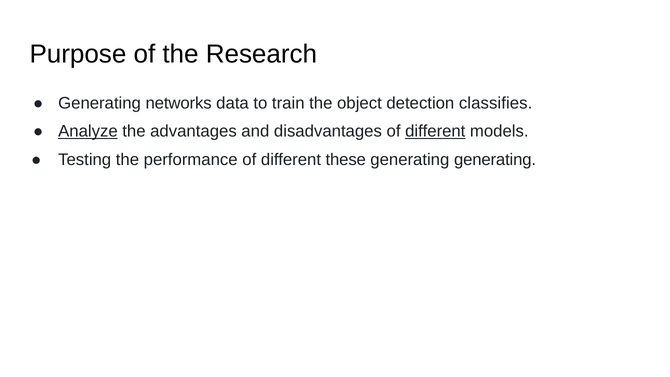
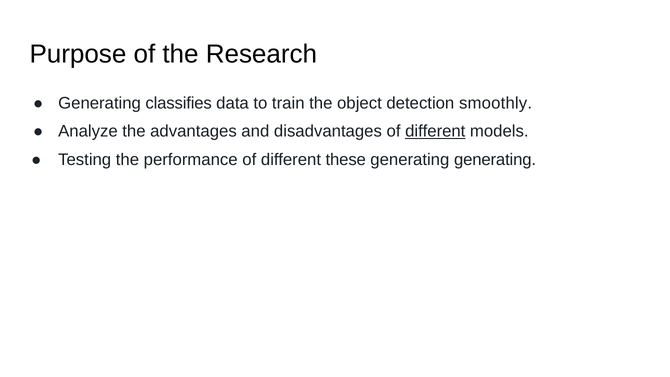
networks: networks -> classifies (179, 103)
classifies: classifies -> smoothly (496, 103)
Analyze underline: present -> none (88, 131)
